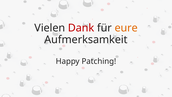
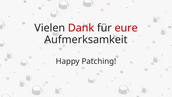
eure colour: orange -> red (126, 28)
